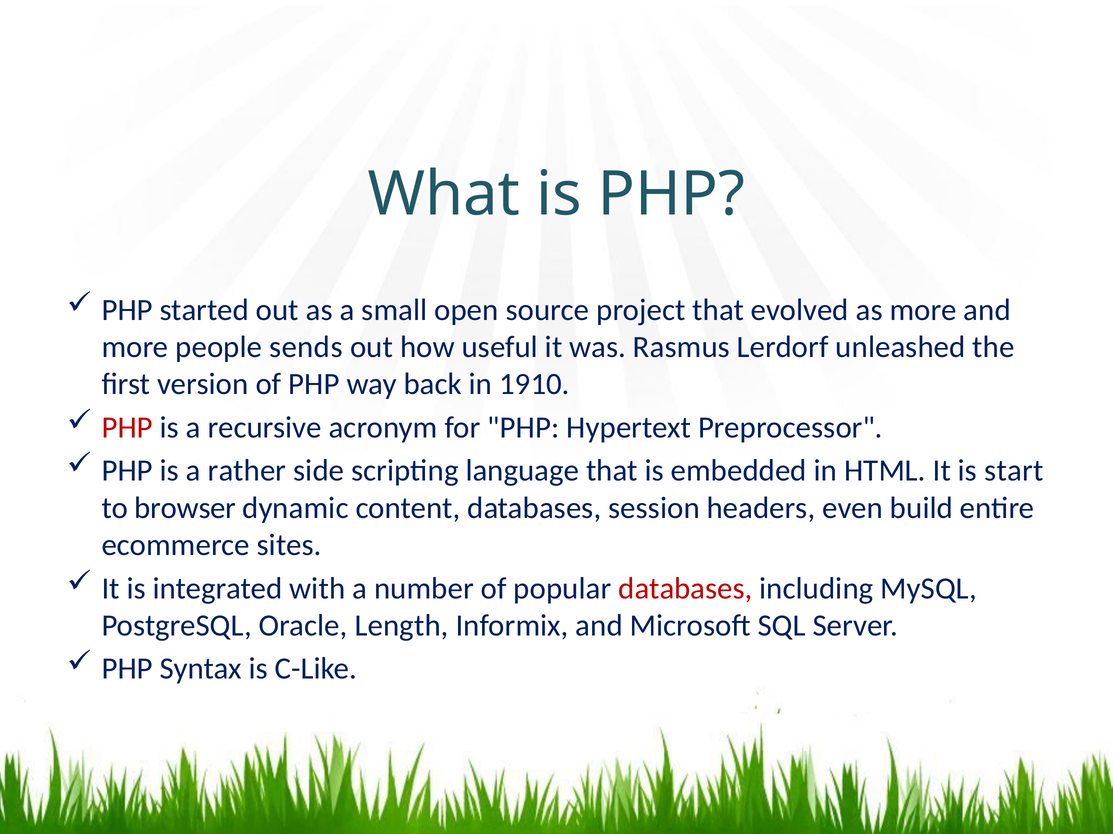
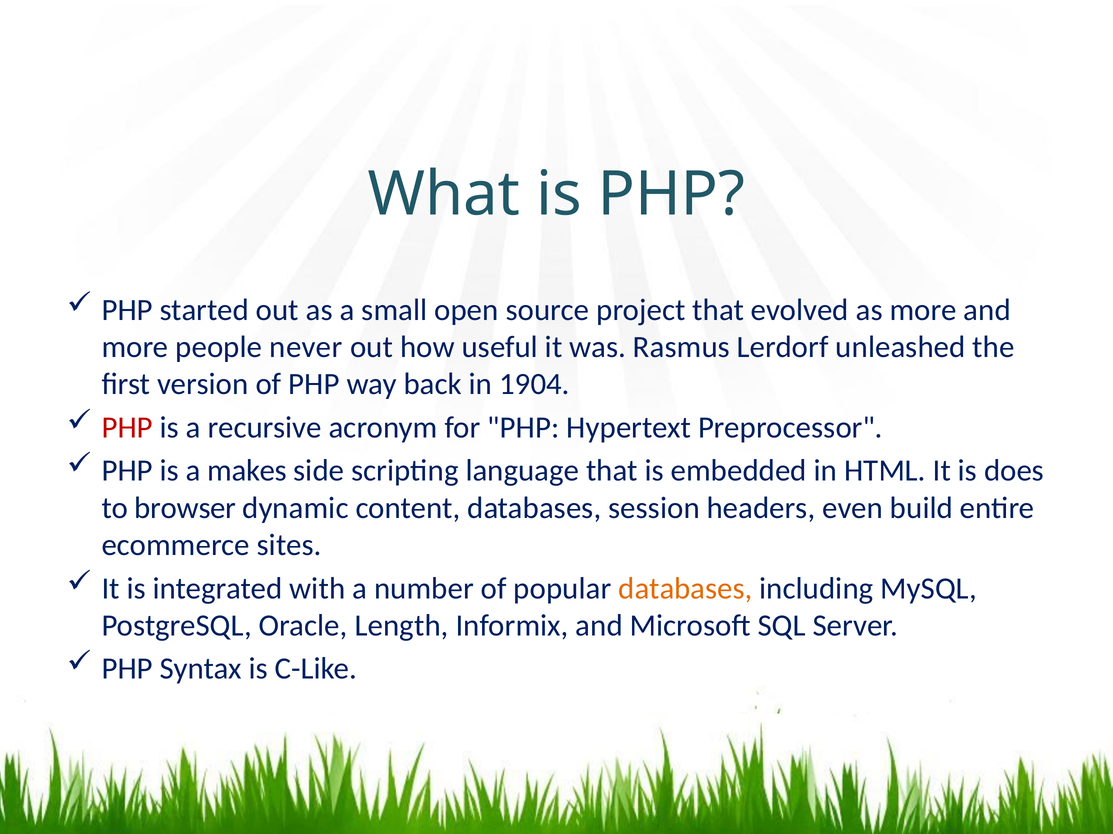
sends: sends -> never (306, 347)
1910: 1910 -> 1904 (535, 385)
rather: rather -> makes (247, 471)
start: start -> does (1014, 471)
databases colour: red -> orange (685, 589)
